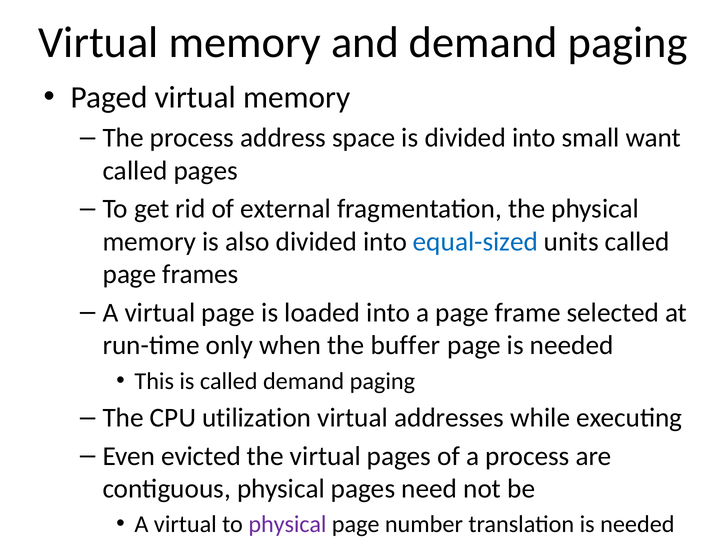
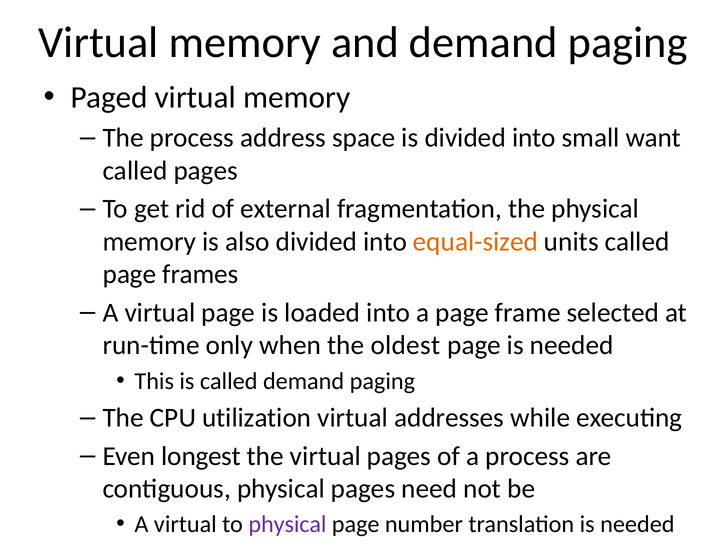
equal-sized colour: blue -> orange (475, 242)
buffer: buffer -> oldest (406, 346)
evicted: evicted -> longest (201, 456)
